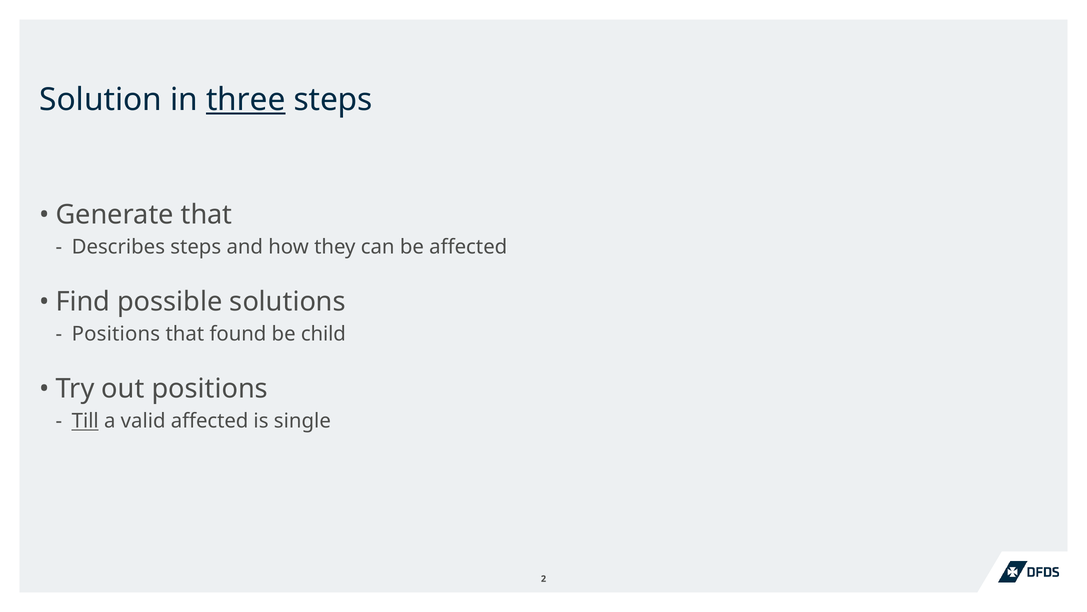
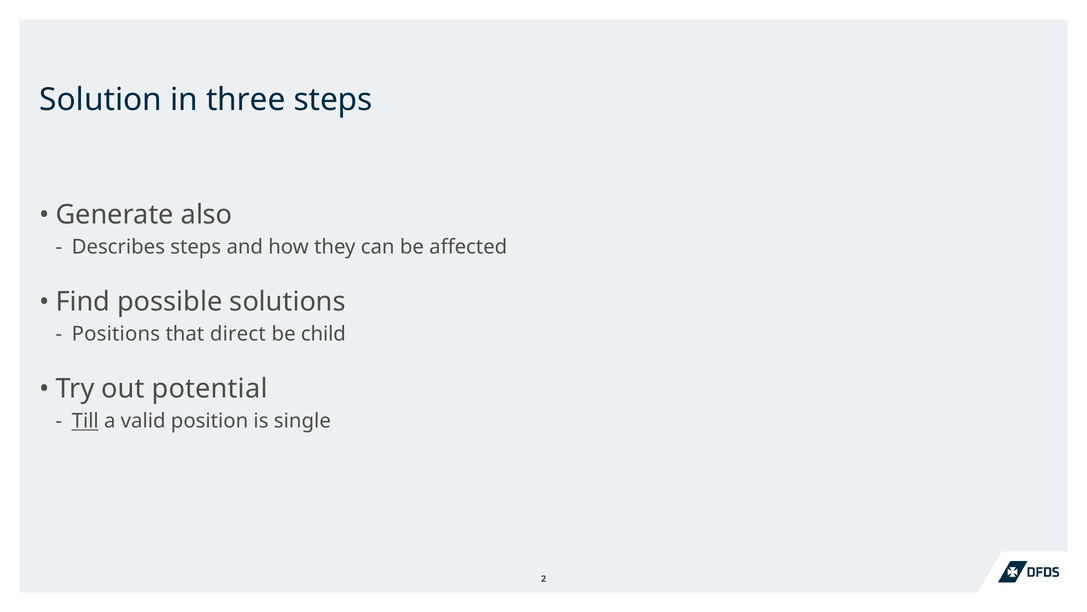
three underline: present -> none (246, 100)
Generate that: that -> also (207, 214)
found: found -> direct (238, 334)
out positions: positions -> potential (210, 388)
valid affected: affected -> position (210, 421)
